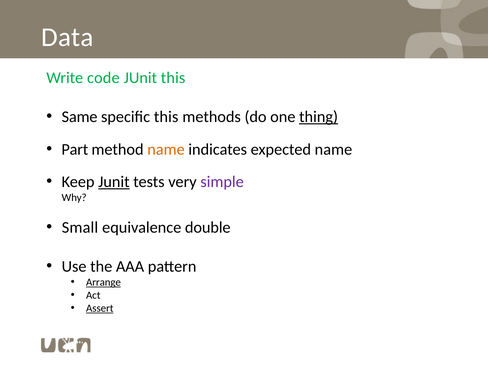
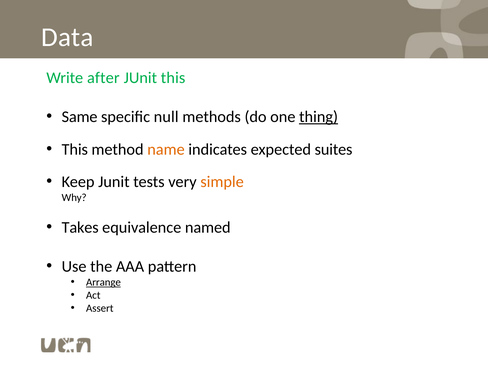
code: code -> after (103, 78)
specific this: this -> null (166, 117)
Part: Part -> This (75, 149)
expected name: name -> suites (334, 149)
Junit underline: present -> none (114, 182)
simple colour: purple -> orange (222, 182)
Small: Small -> Takes (80, 227)
double: double -> named (208, 227)
Assert underline: present -> none (100, 308)
